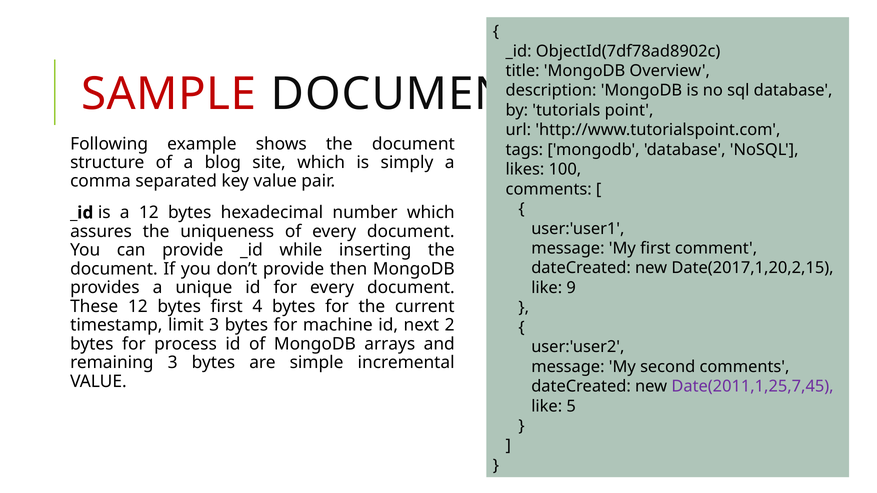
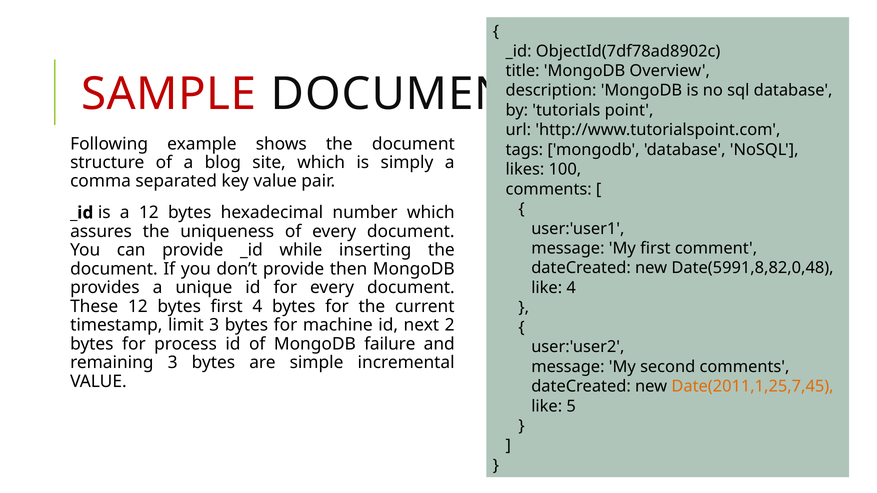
Date(2017,1,20,2,15: Date(2017,1,20,2,15 -> Date(5991,8,82,0,48 (753, 268)
like 9: 9 -> 4 (571, 288)
arrays: arrays -> failure (390, 344)
Date(2011,1,25,7,45 colour: purple -> orange (753, 387)
